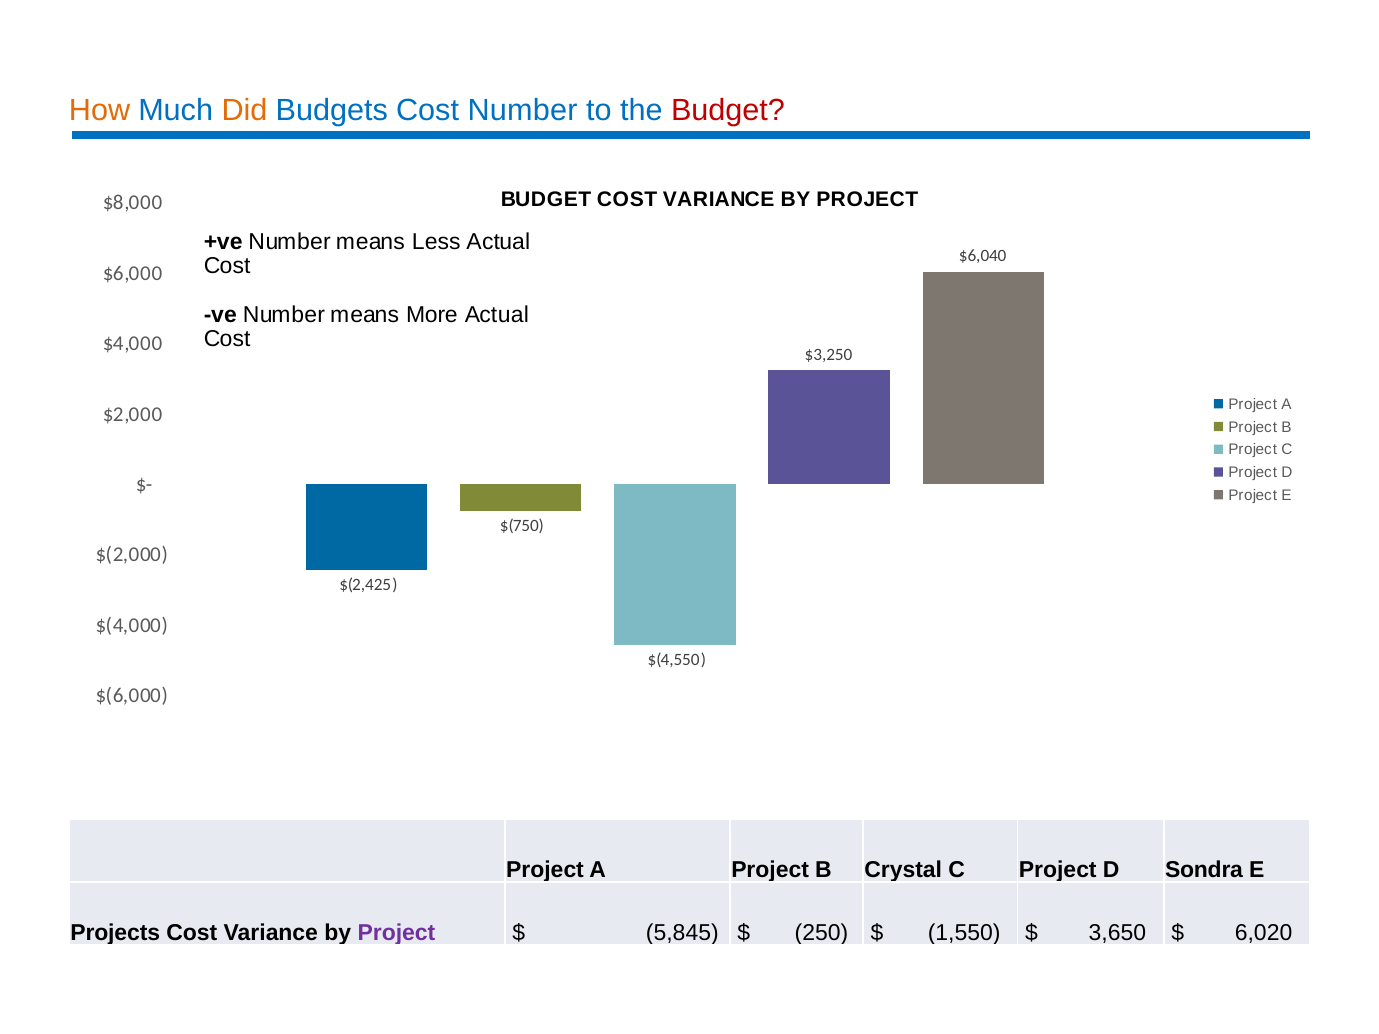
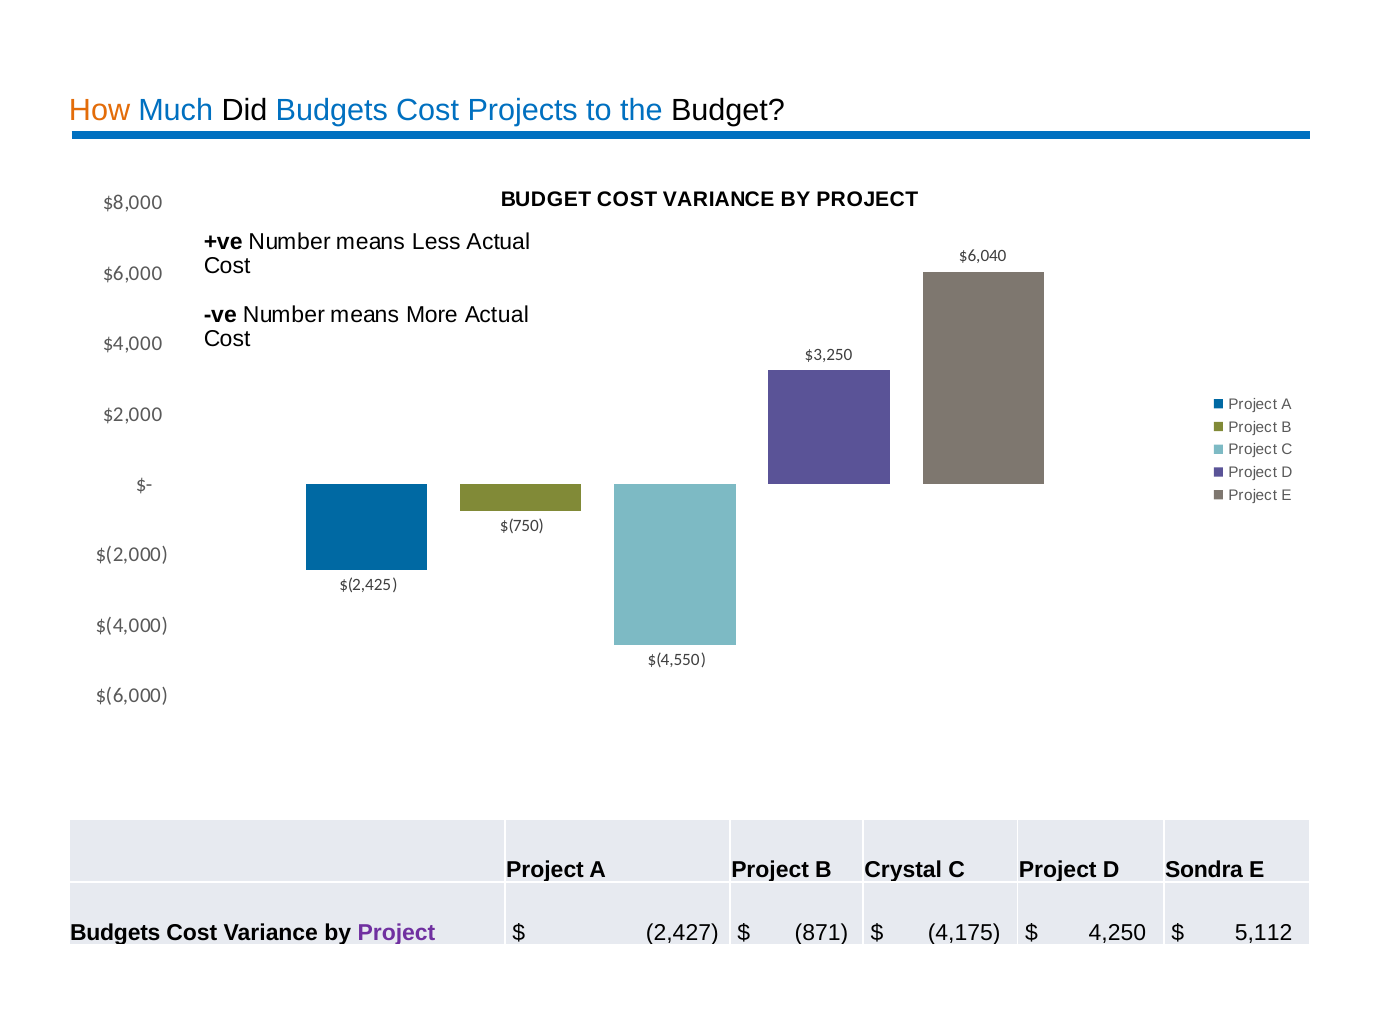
Did colour: orange -> black (244, 110)
Cost Number: Number -> Projects (523, 110)
Budget colour: red -> black (728, 110)
Projects: Projects -> Budgets (115, 933)
5,845: 5,845 -> 2,427 (682, 933)
250: 250 -> 871 (822, 933)
1,550: 1,550 -> 4,175 (964, 933)
3,650: 3,650 -> 4,250 (1117, 933)
6,020: 6,020 -> 5,112 (1264, 933)
